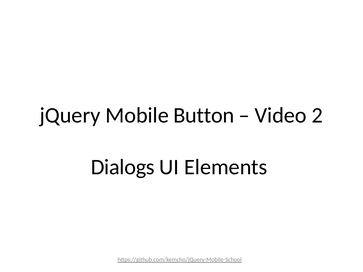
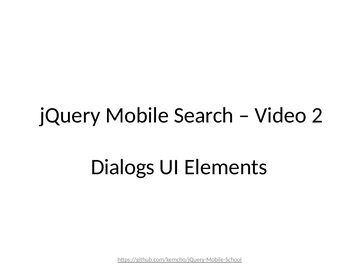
Button: Button -> Search (204, 115)
